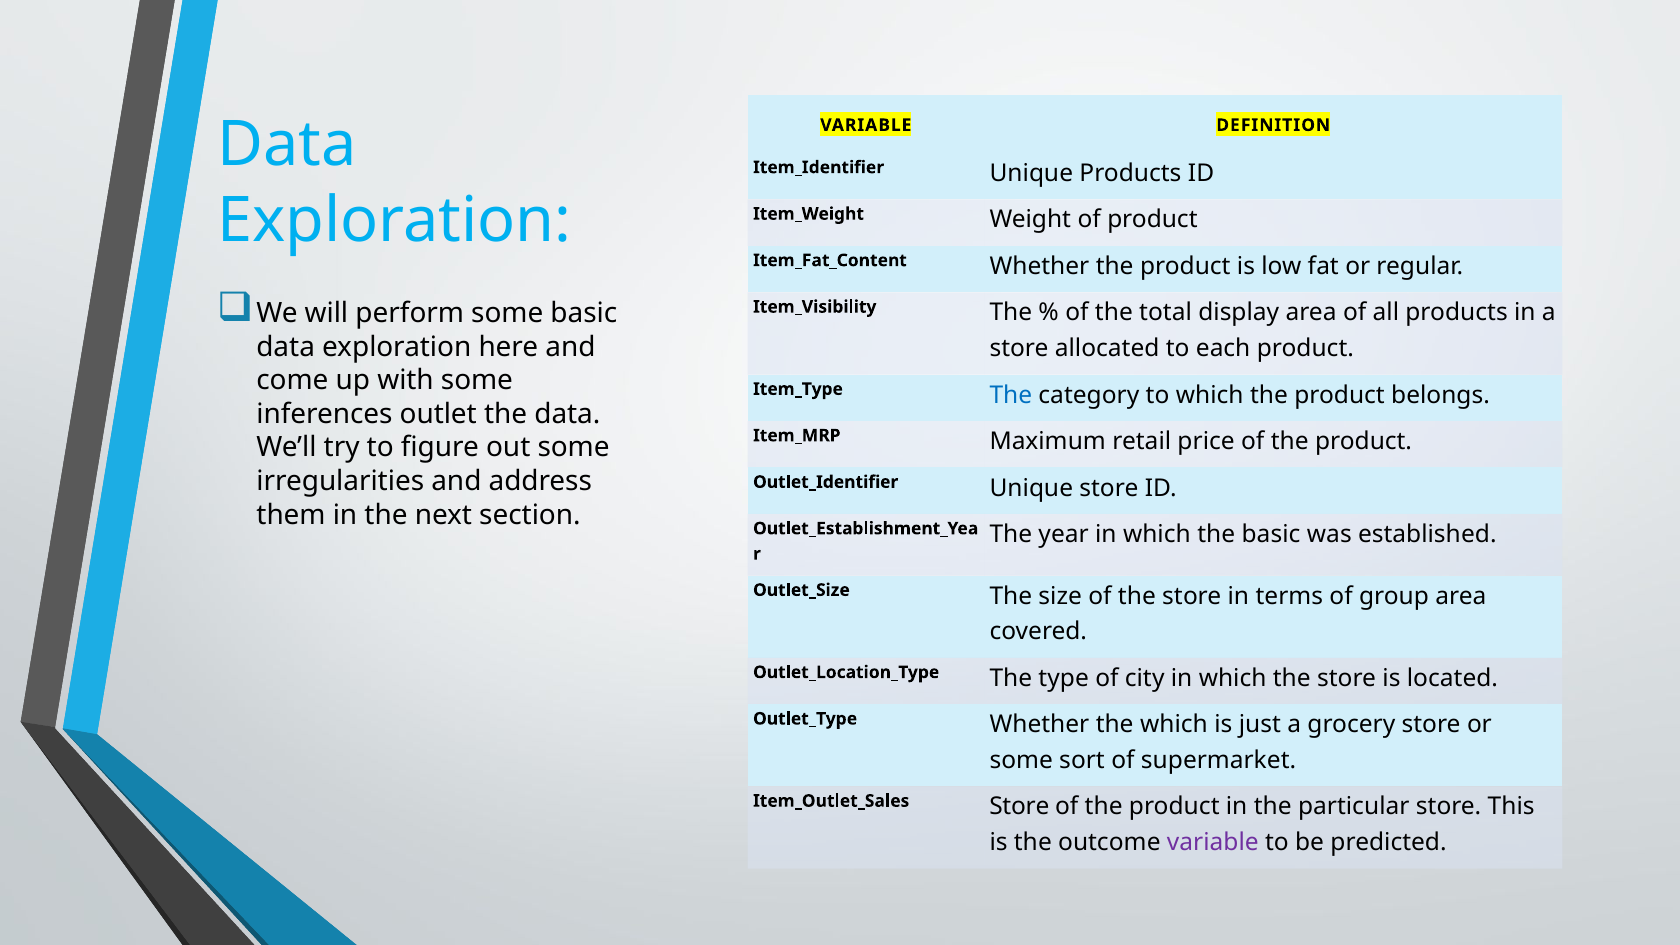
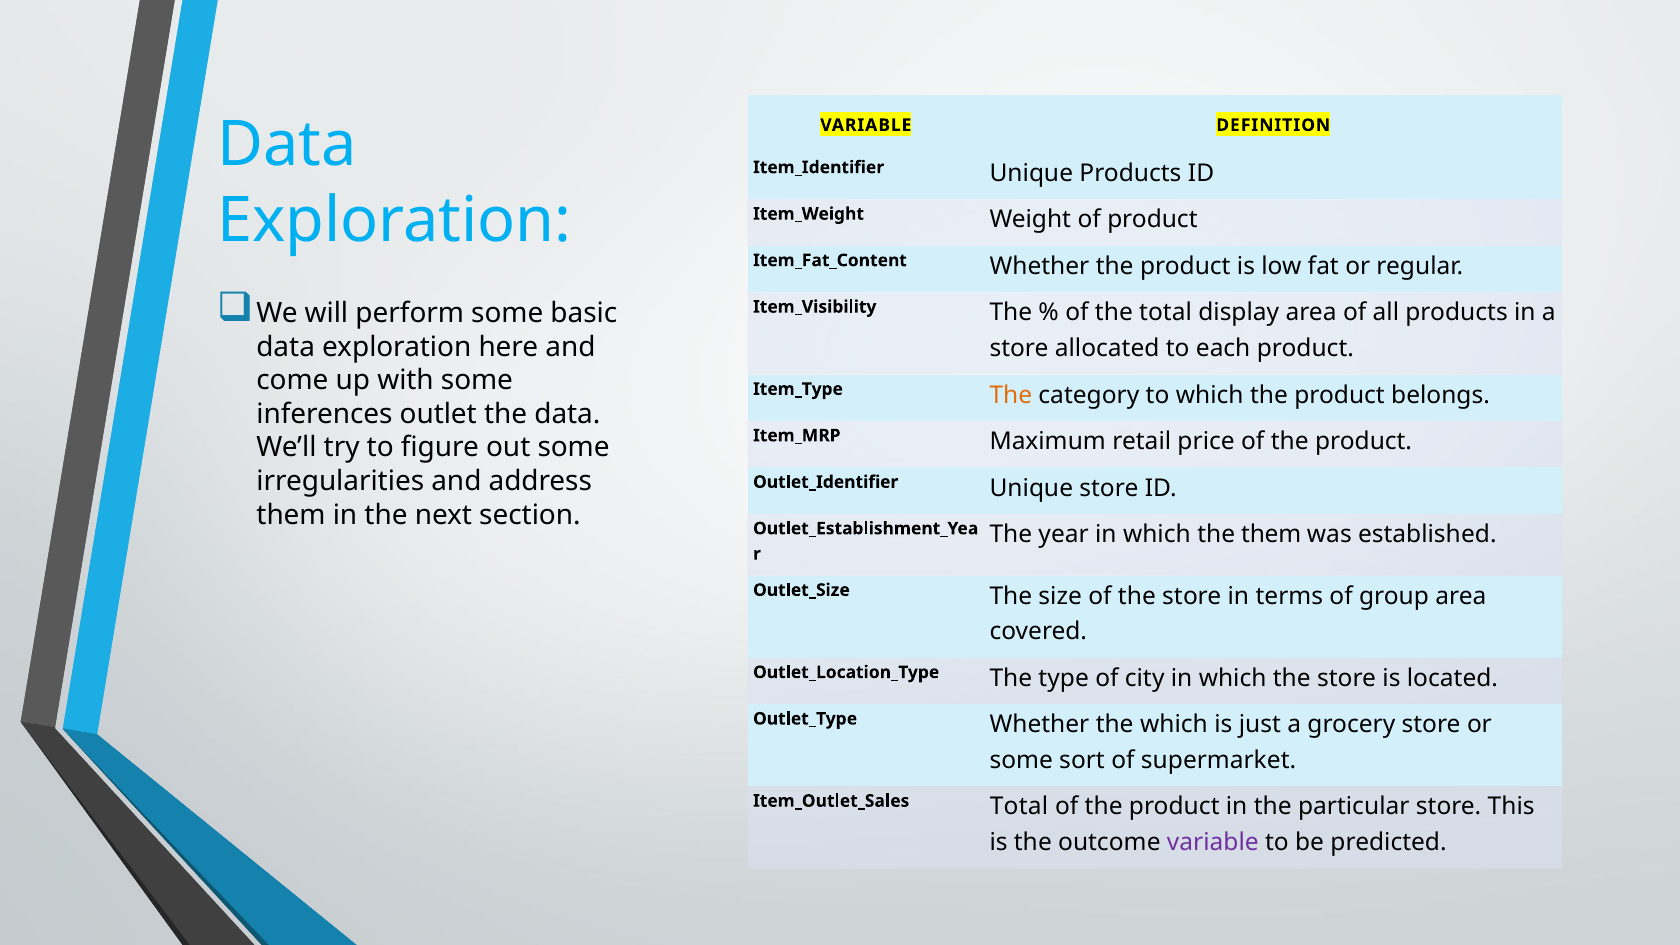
The colour: blue -> orange (1011, 395)
the basic: basic -> them (1271, 534)
Store: Store -> Total (1019, 807)
